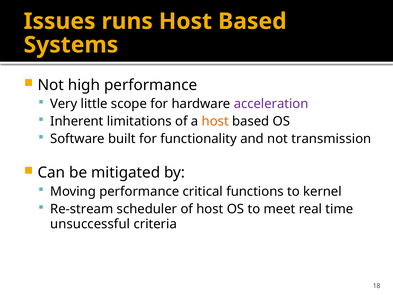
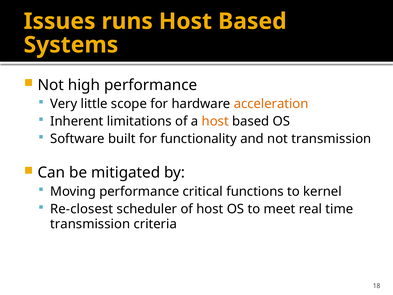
acceleration colour: purple -> orange (271, 104)
Re-stream: Re-stream -> Re-closest (82, 209)
unsuccessful: unsuccessful -> transmission (90, 224)
